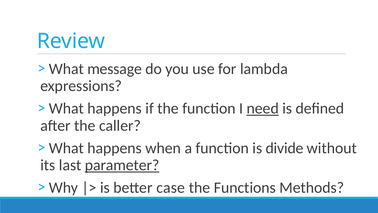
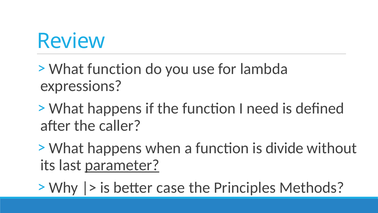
What message: message -> function (114, 69)
need underline: present -> none (263, 108)
Functions: Functions -> Principles (245, 187)
